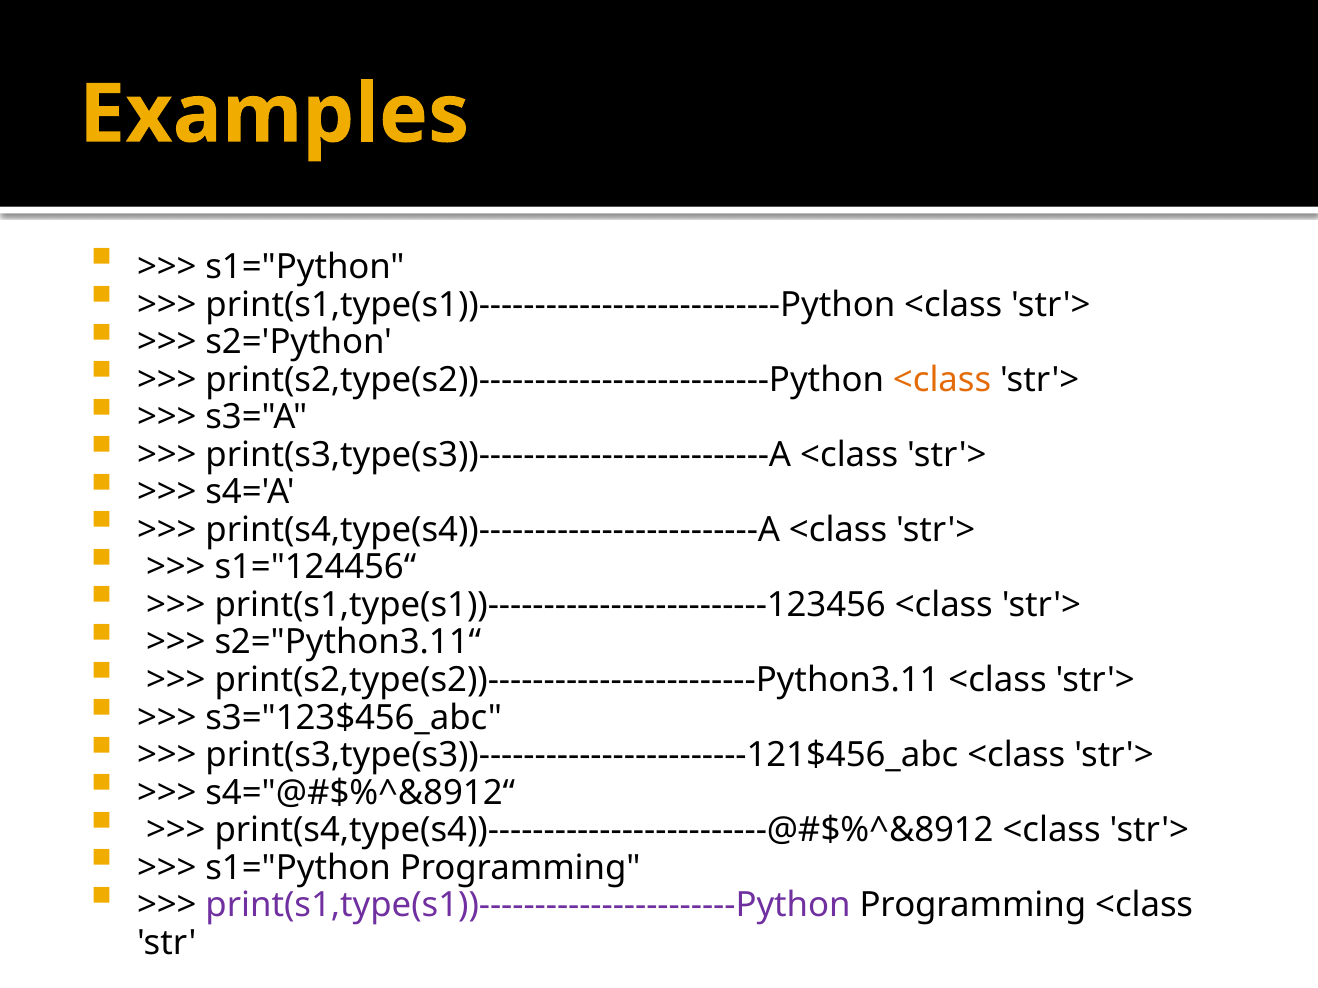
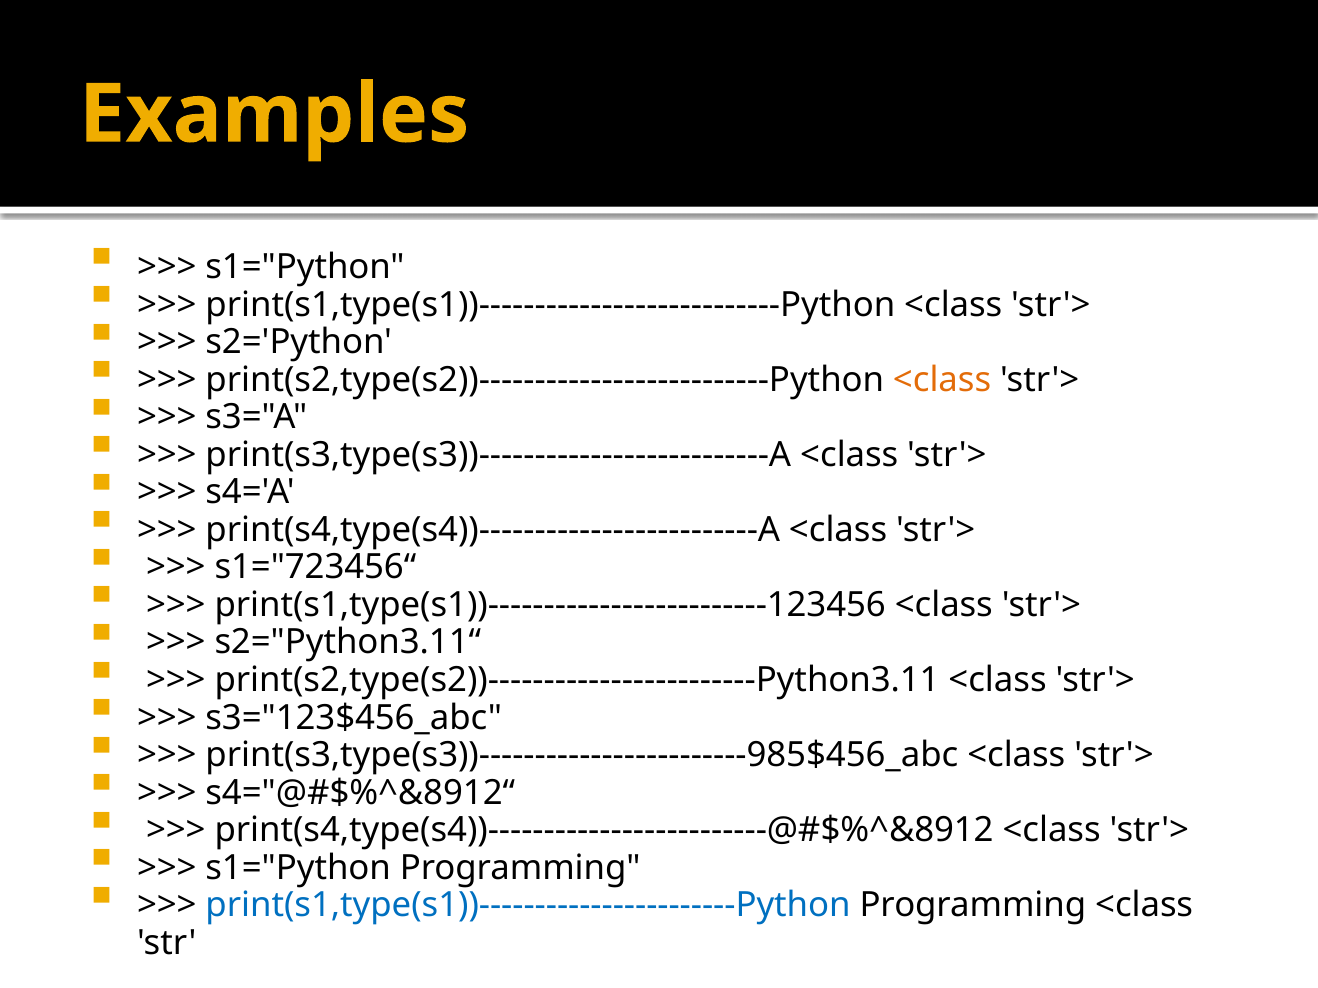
s1="124456“: s1="124456“ -> s1="723456“ (315, 568)
print(s3,type(s3))------------------------121$456_abc: print(s3,type(s3))------------------------121$456_abc -> print(s3,type(s3))------------------------985$456_abc (582, 756)
print(s1,type(s1))-----------------------Python colour: purple -> blue (528, 906)
